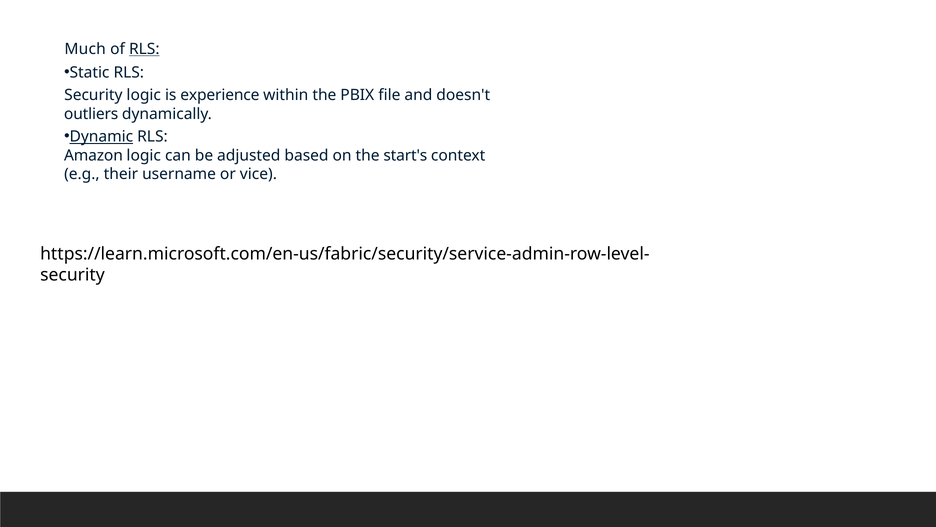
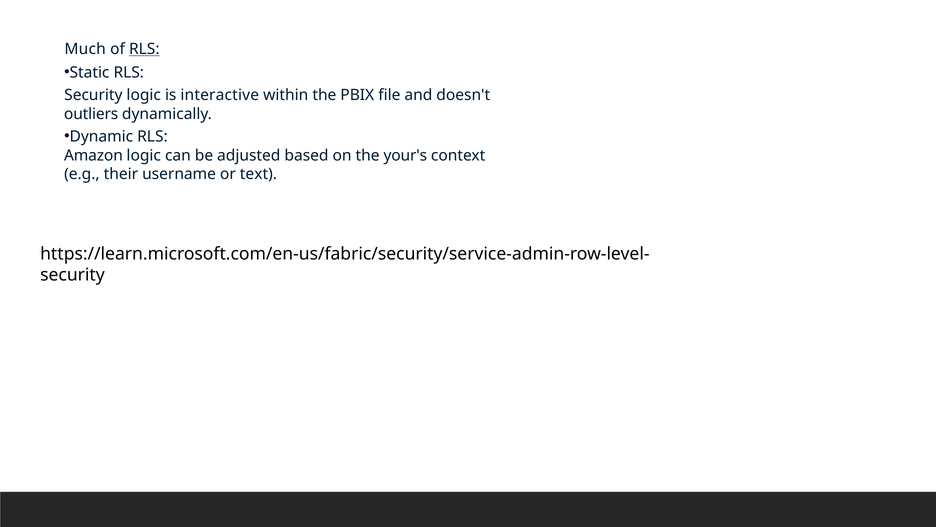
experience: experience -> interactive (220, 95)
Dynamic underline: present -> none (101, 136)
start's: start's -> your's (405, 155)
vice: vice -> text (258, 174)
